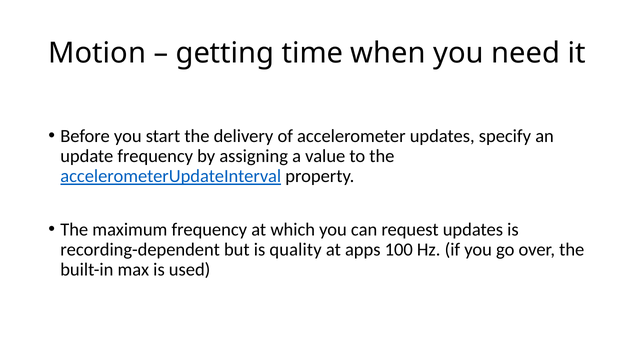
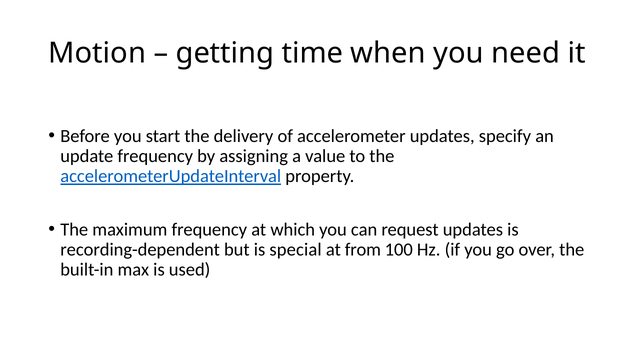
quality: quality -> special (296, 250)
apps: apps -> from (363, 250)
